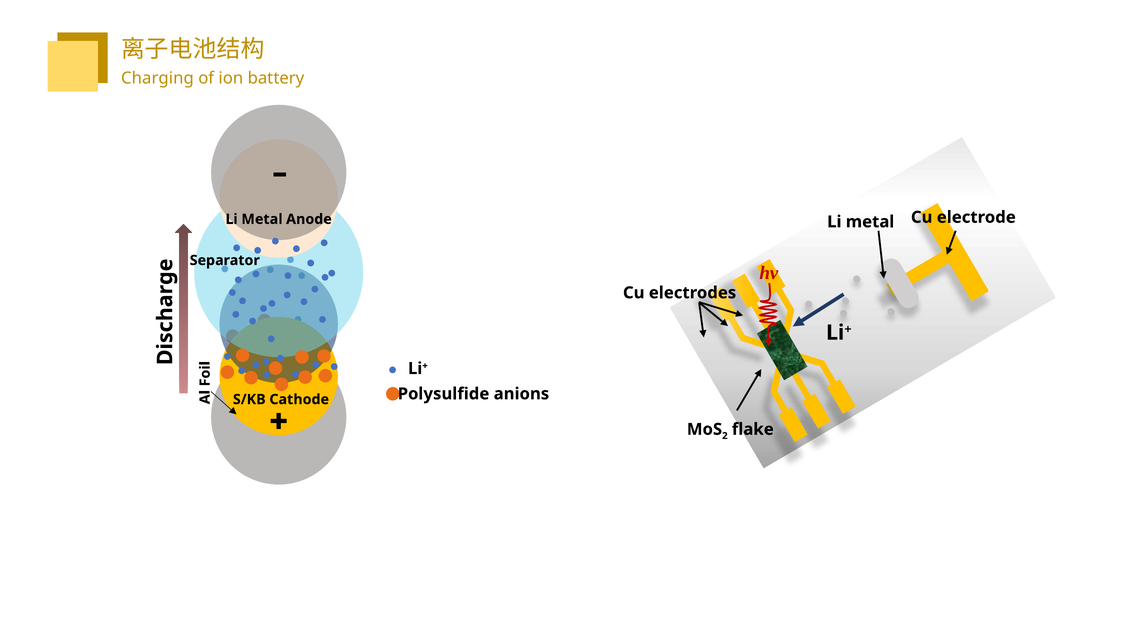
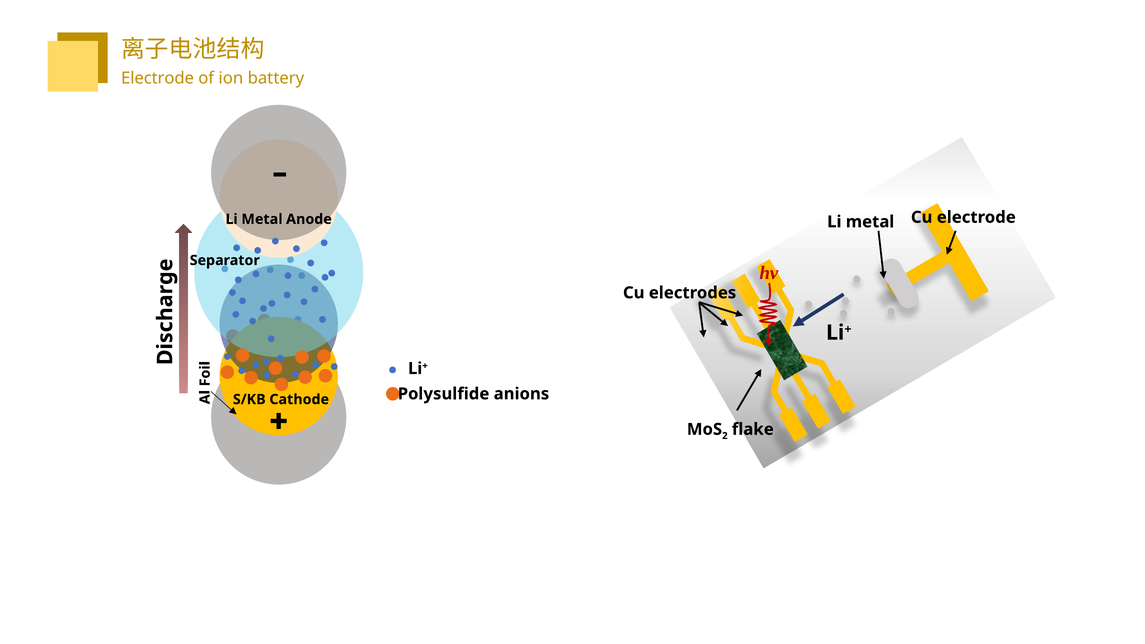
Charging: Charging -> Electrode (158, 78)
